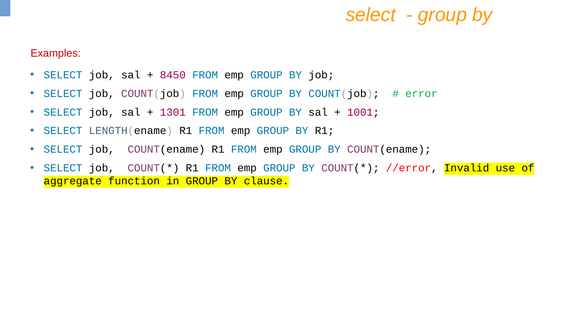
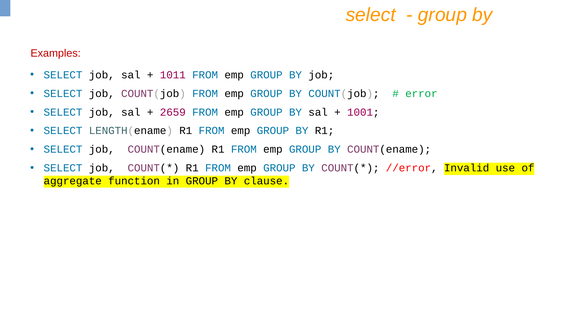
8450: 8450 -> 1011 (173, 75)
1301: 1301 -> 2659 (173, 112)
